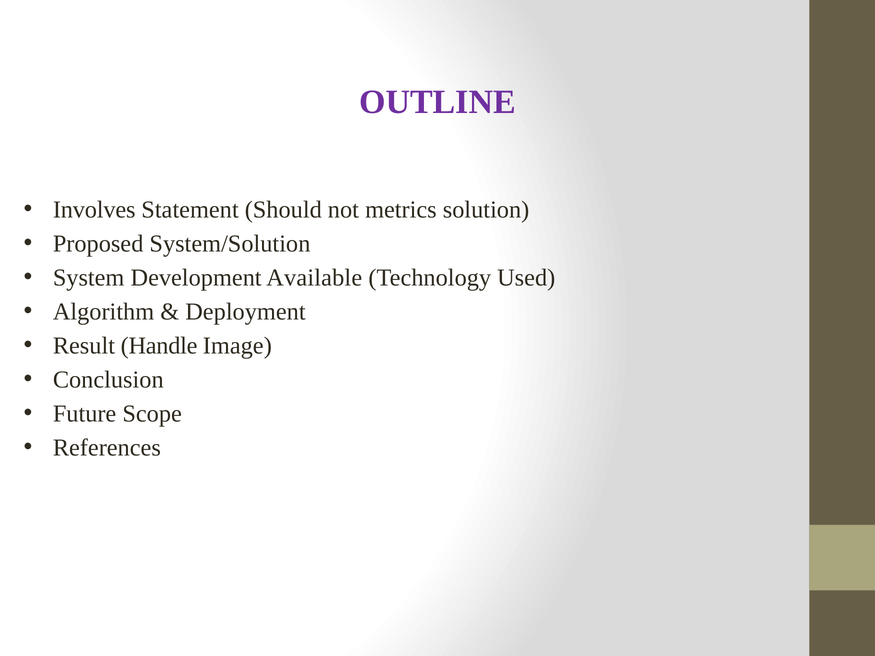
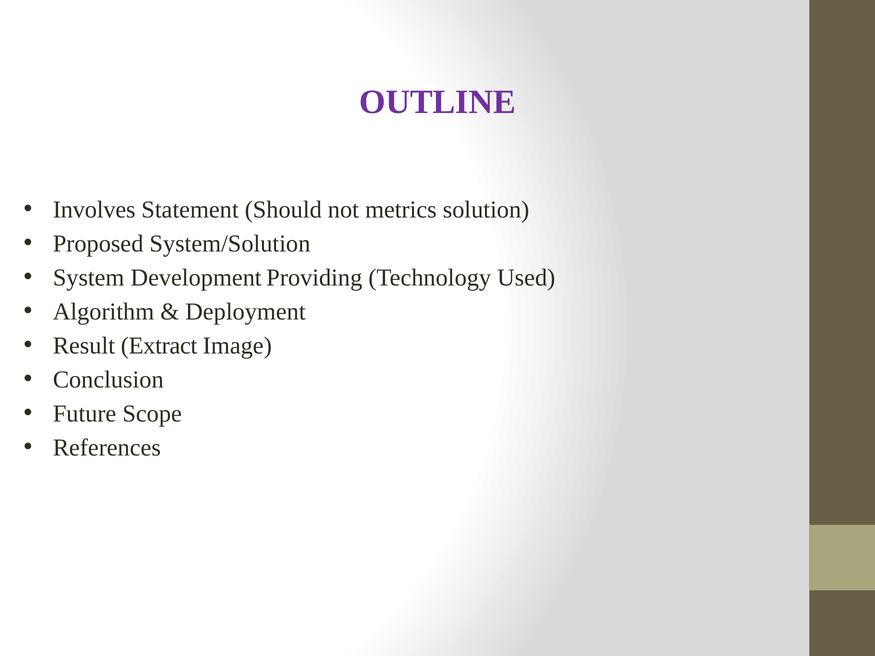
Available: Available -> Providing (314, 278)
Handle: Handle -> Extract (159, 346)
